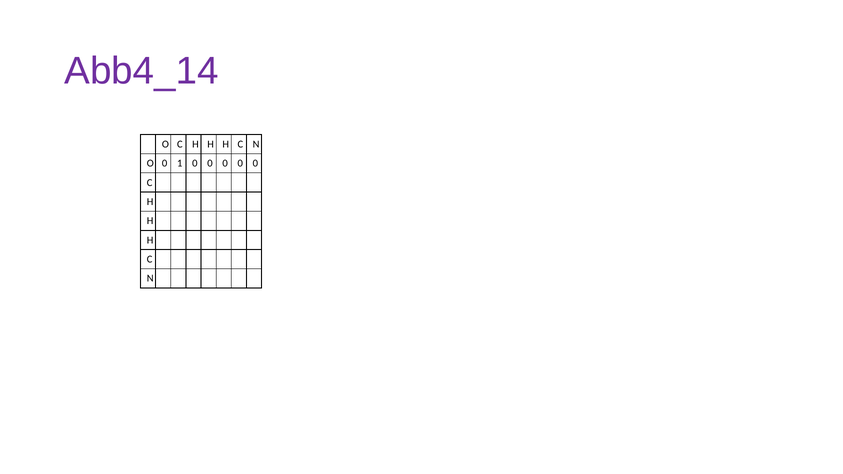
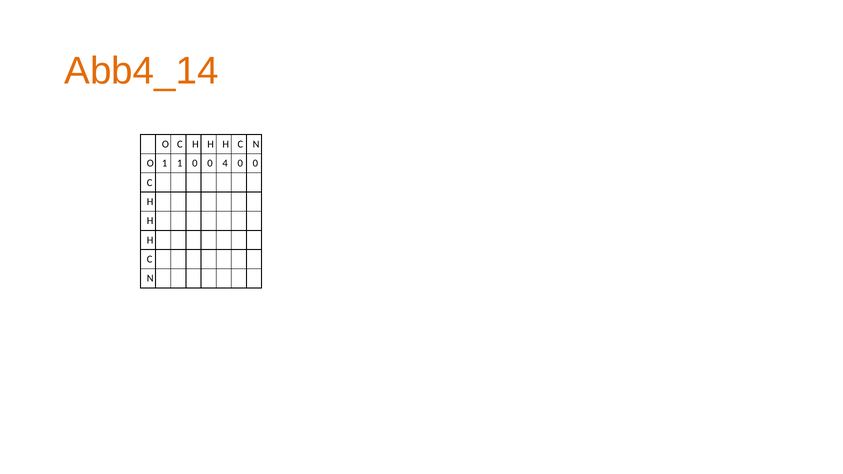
Abb4_14 colour: purple -> orange (142, 71)
O 0: 0 -> 1 (165, 163)
1 0 0 0: 0 -> 4 (225, 163)
